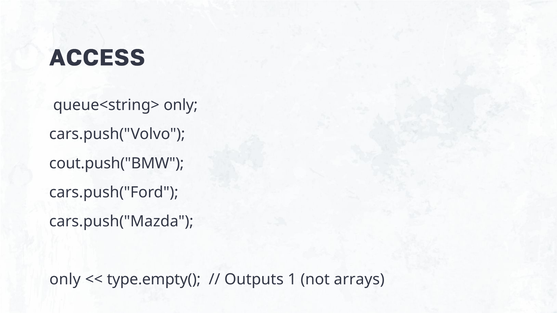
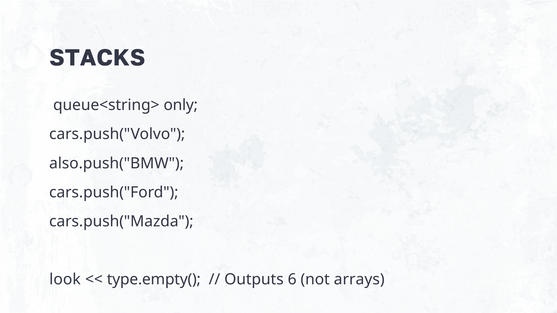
ACCESS: ACCESS -> STACKS (97, 58)
cout.push("BMW: cout.push("BMW -> also.push("BMW (117, 163)
only: only -> look (65, 280)
1: 1 -> 6 (292, 280)
